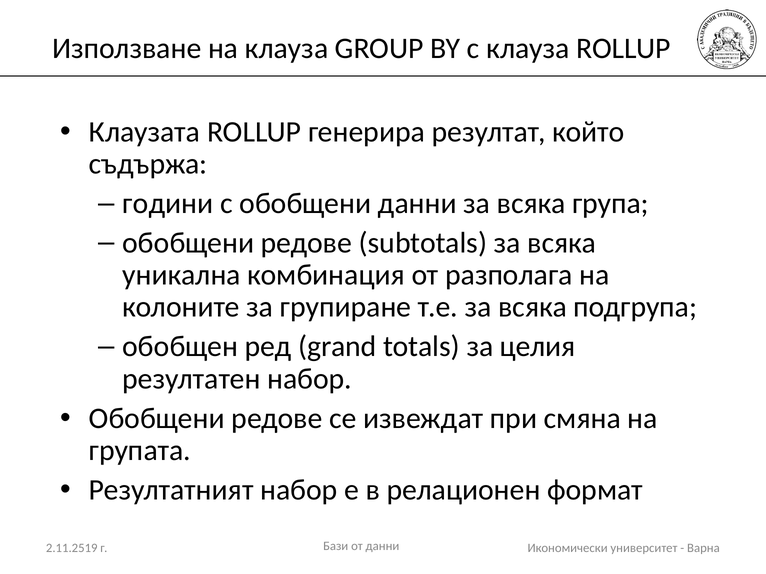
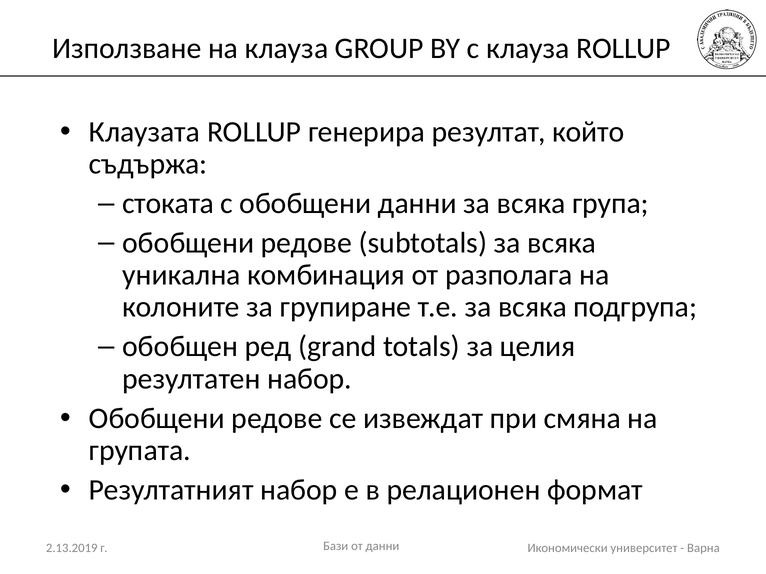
години: години -> стоката (168, 204)
2.11.2519: 2.11.2519 -> 2.13.2019 (72, 549)
